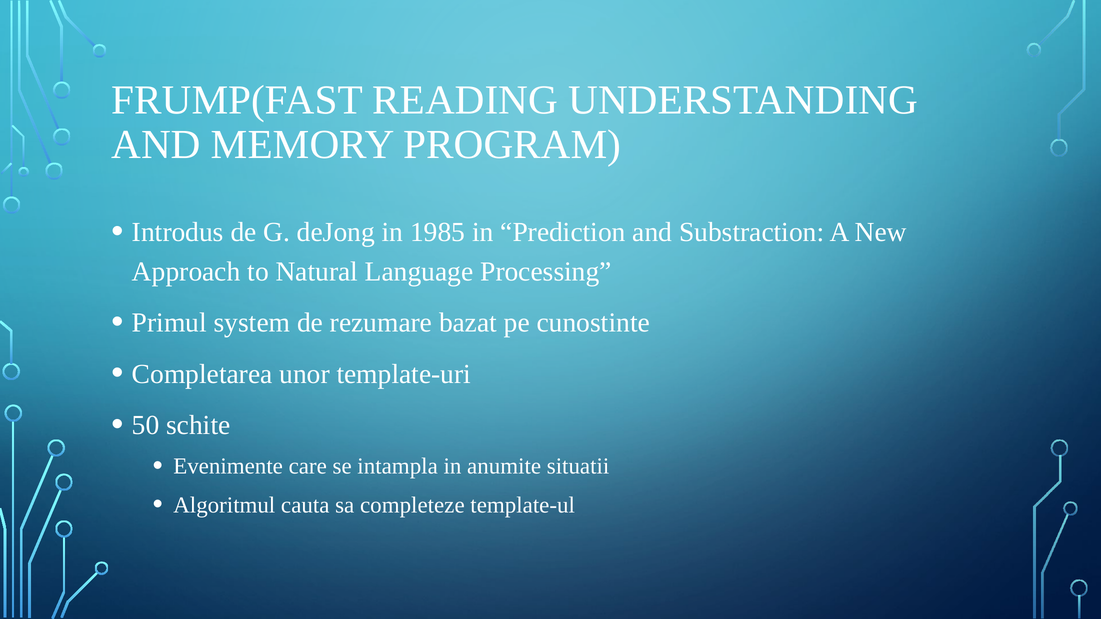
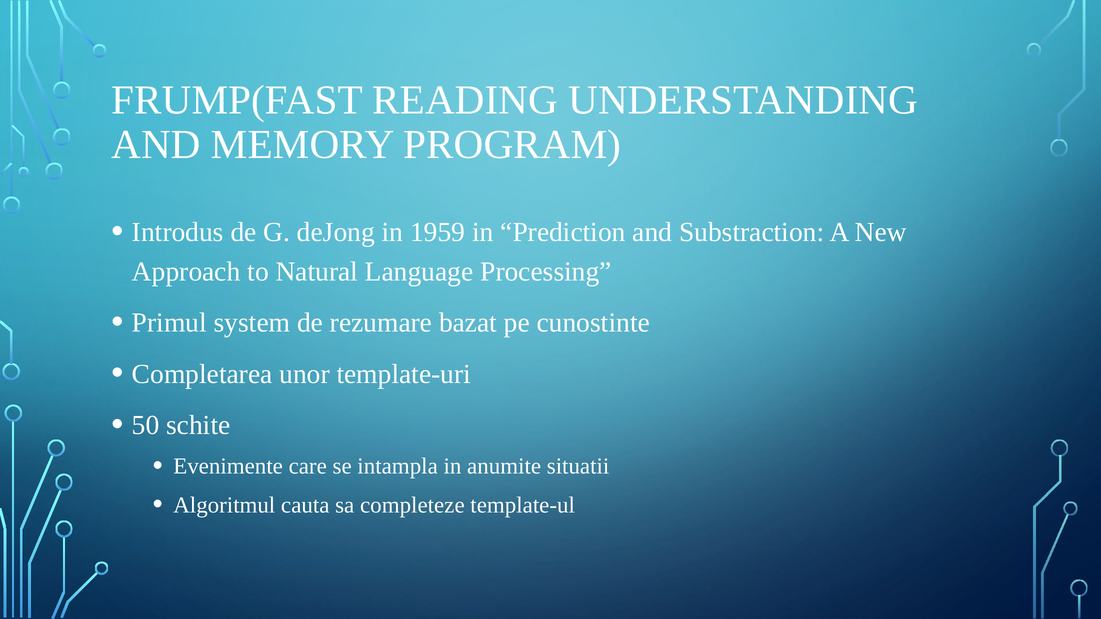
1985: 1985 -> 1959 (438, 232)
